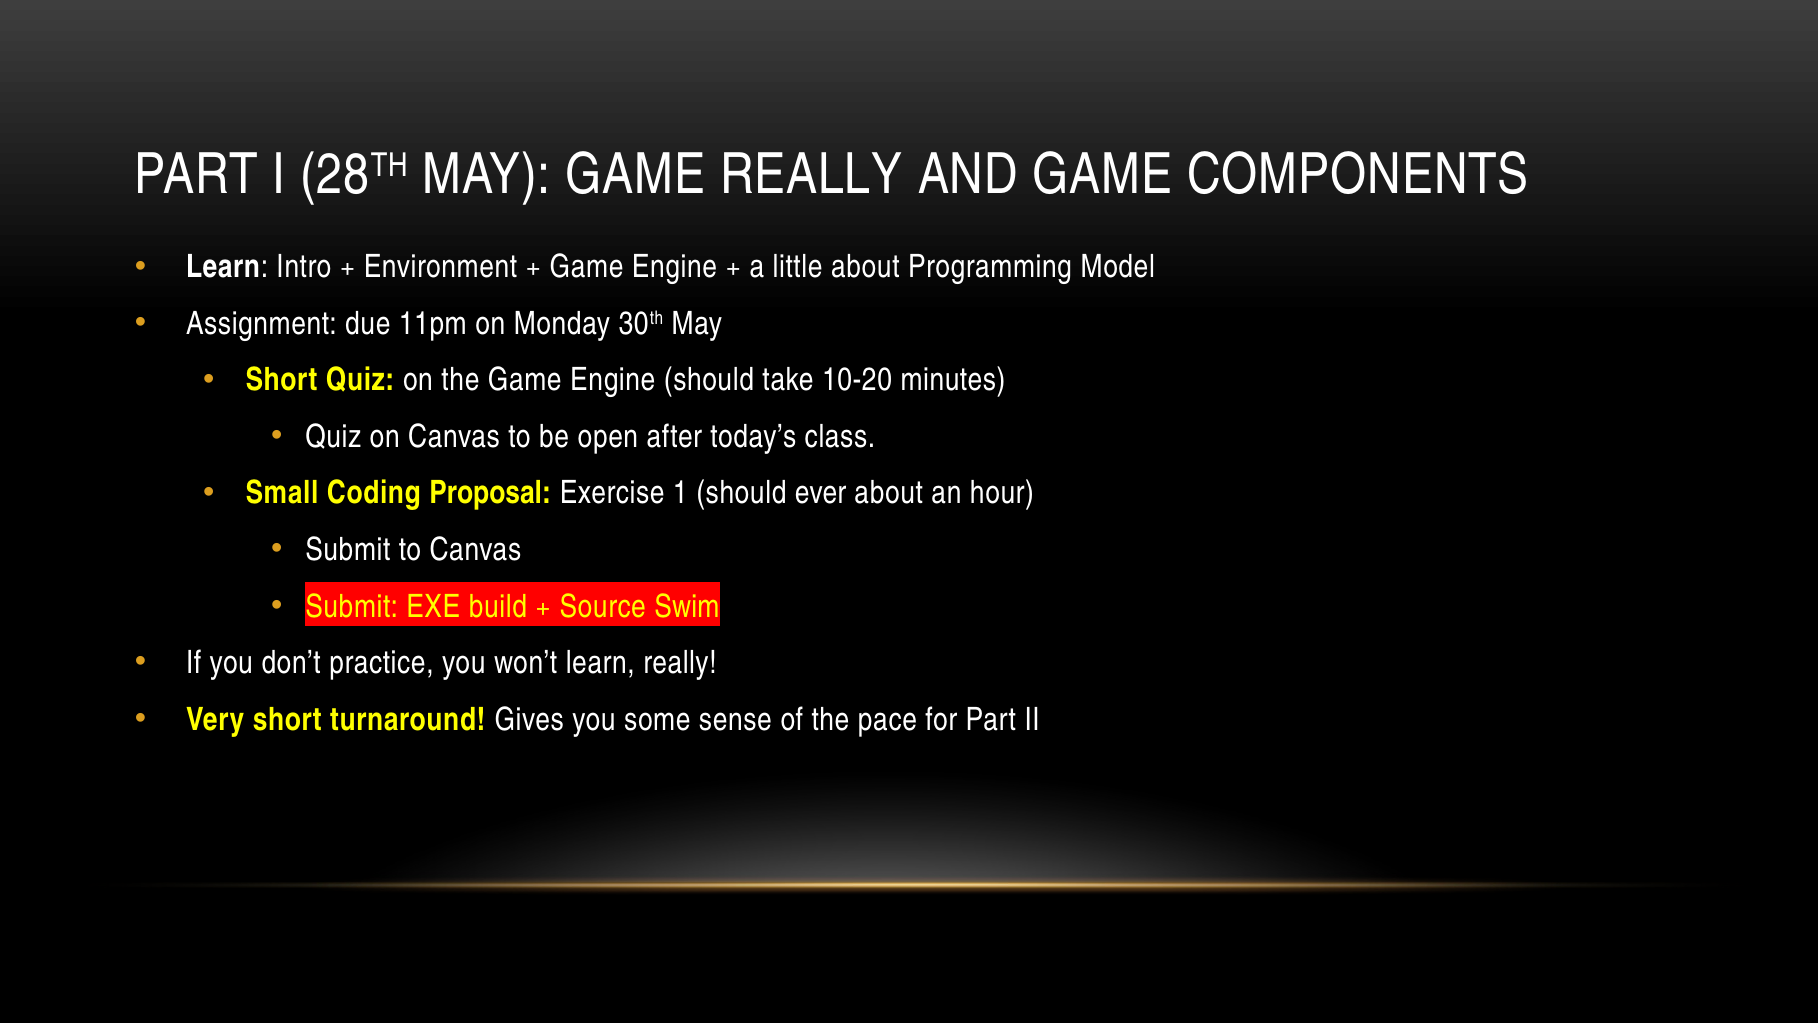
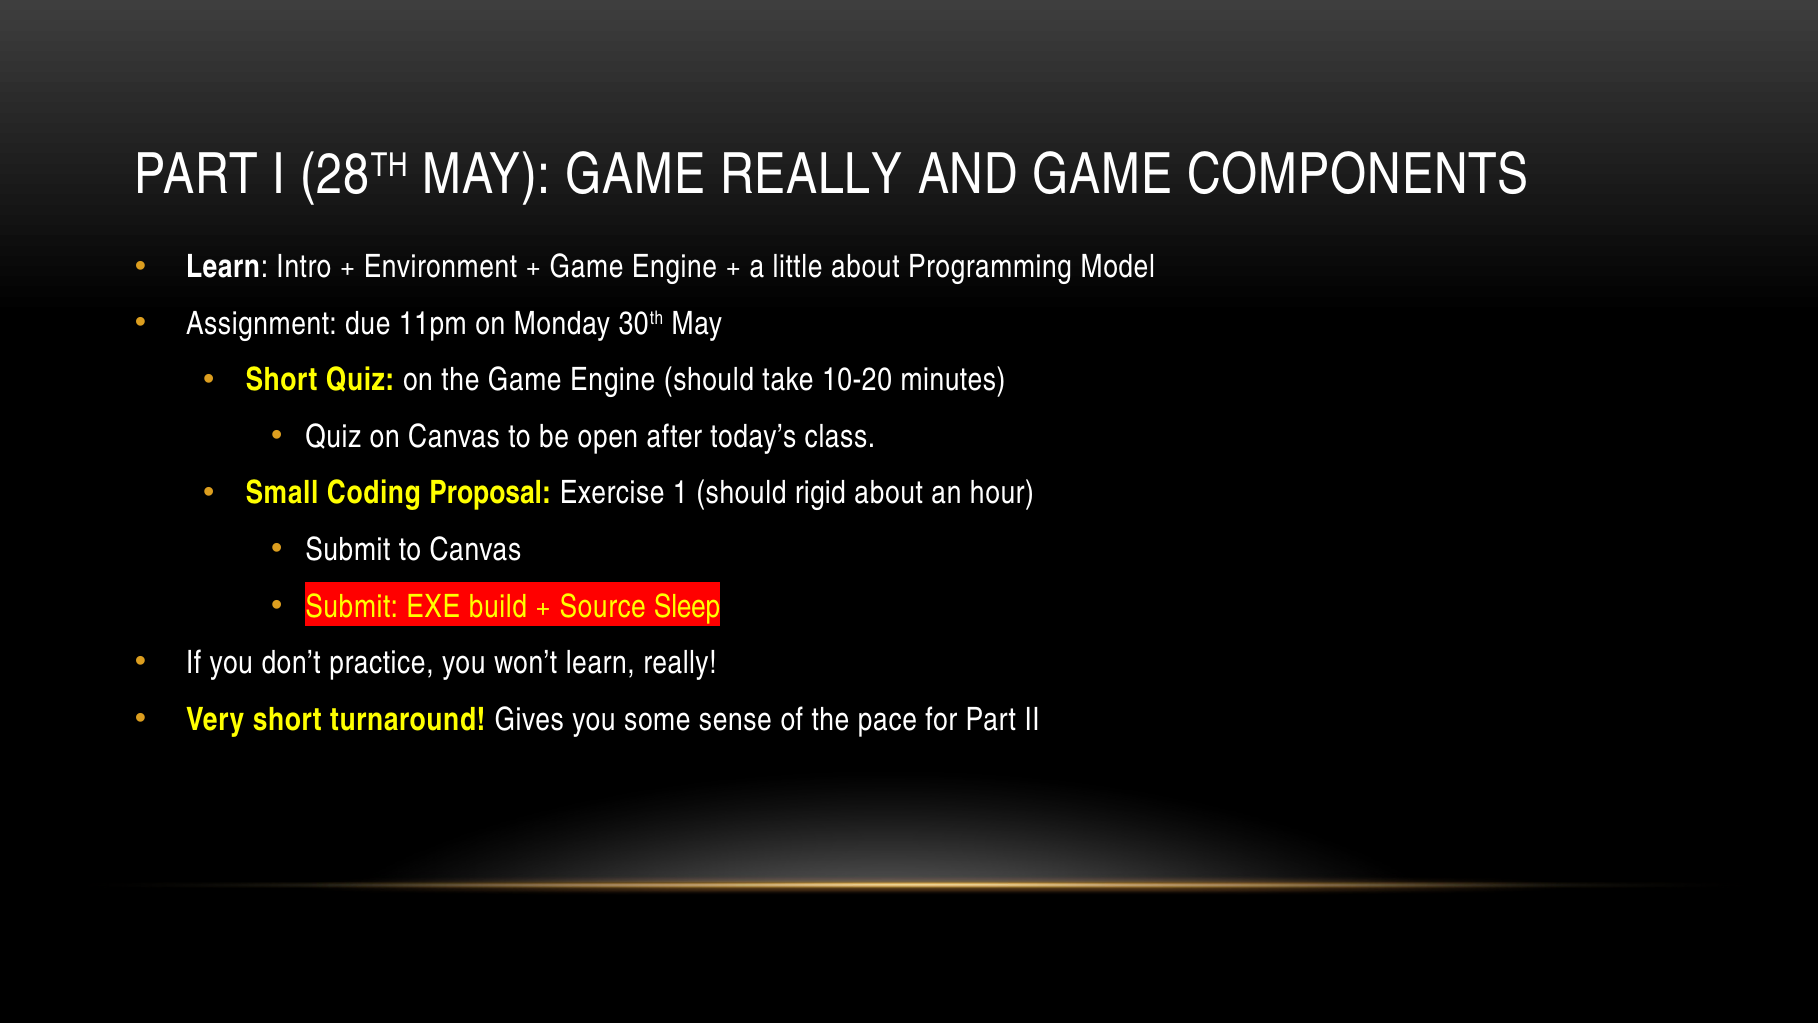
ever: ever -> rigid (820, 493)
Swim: Swim -> Sleep (687, 606)
